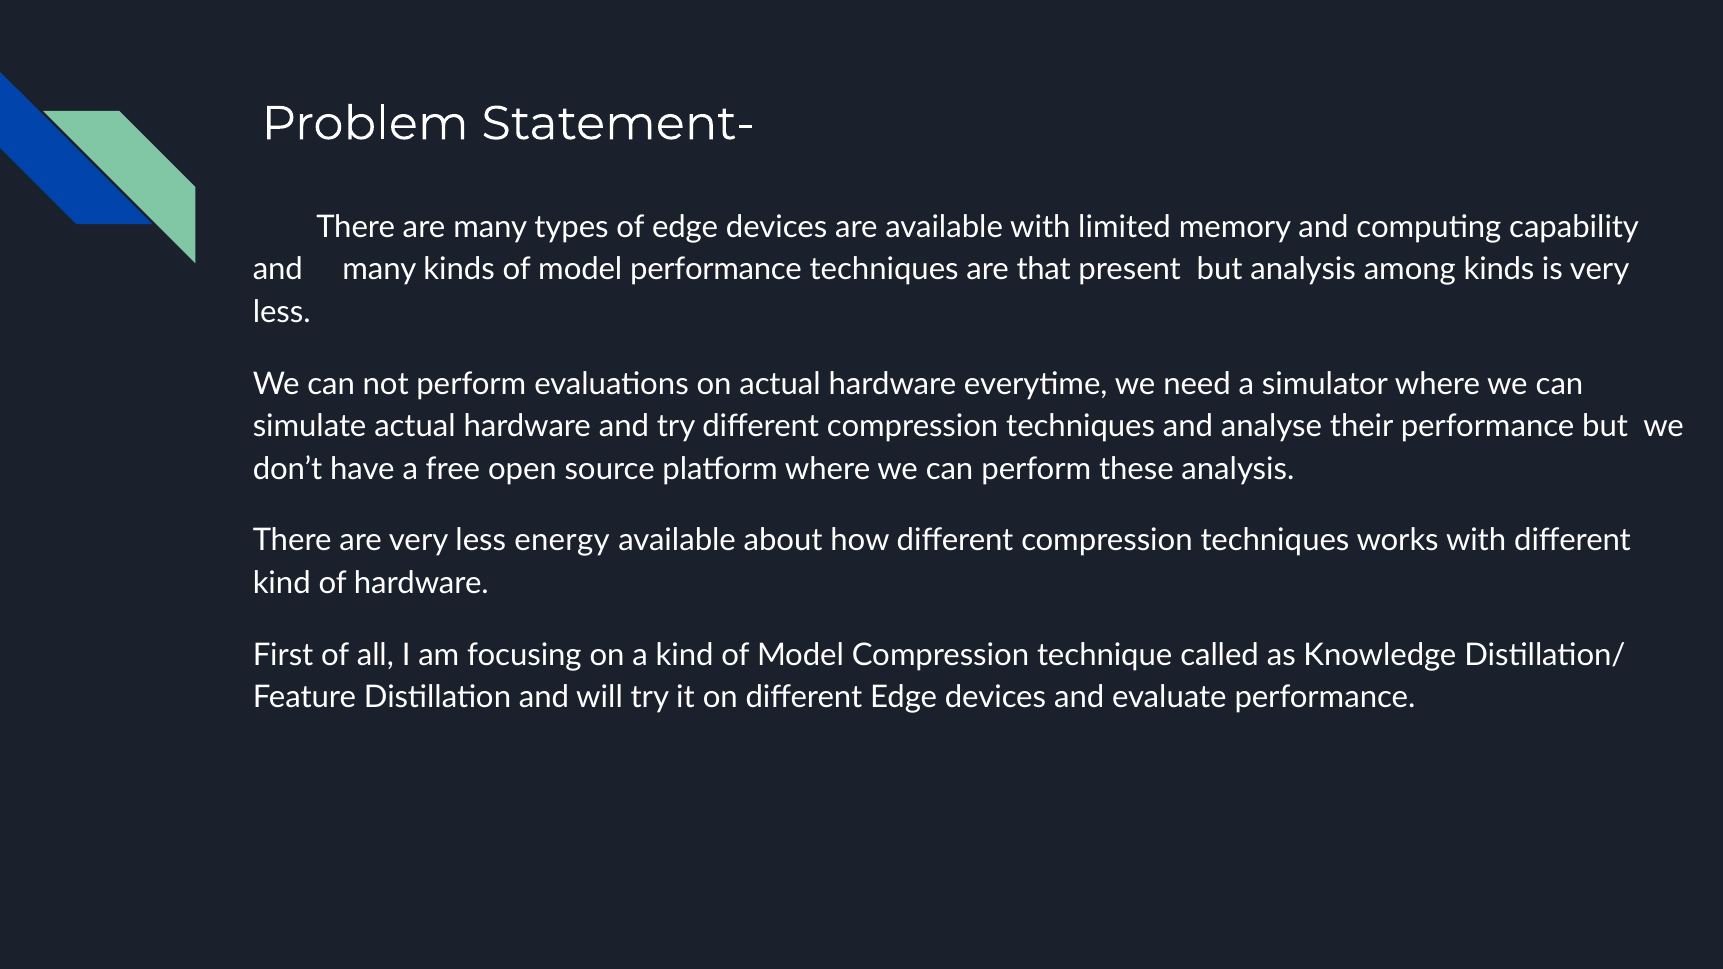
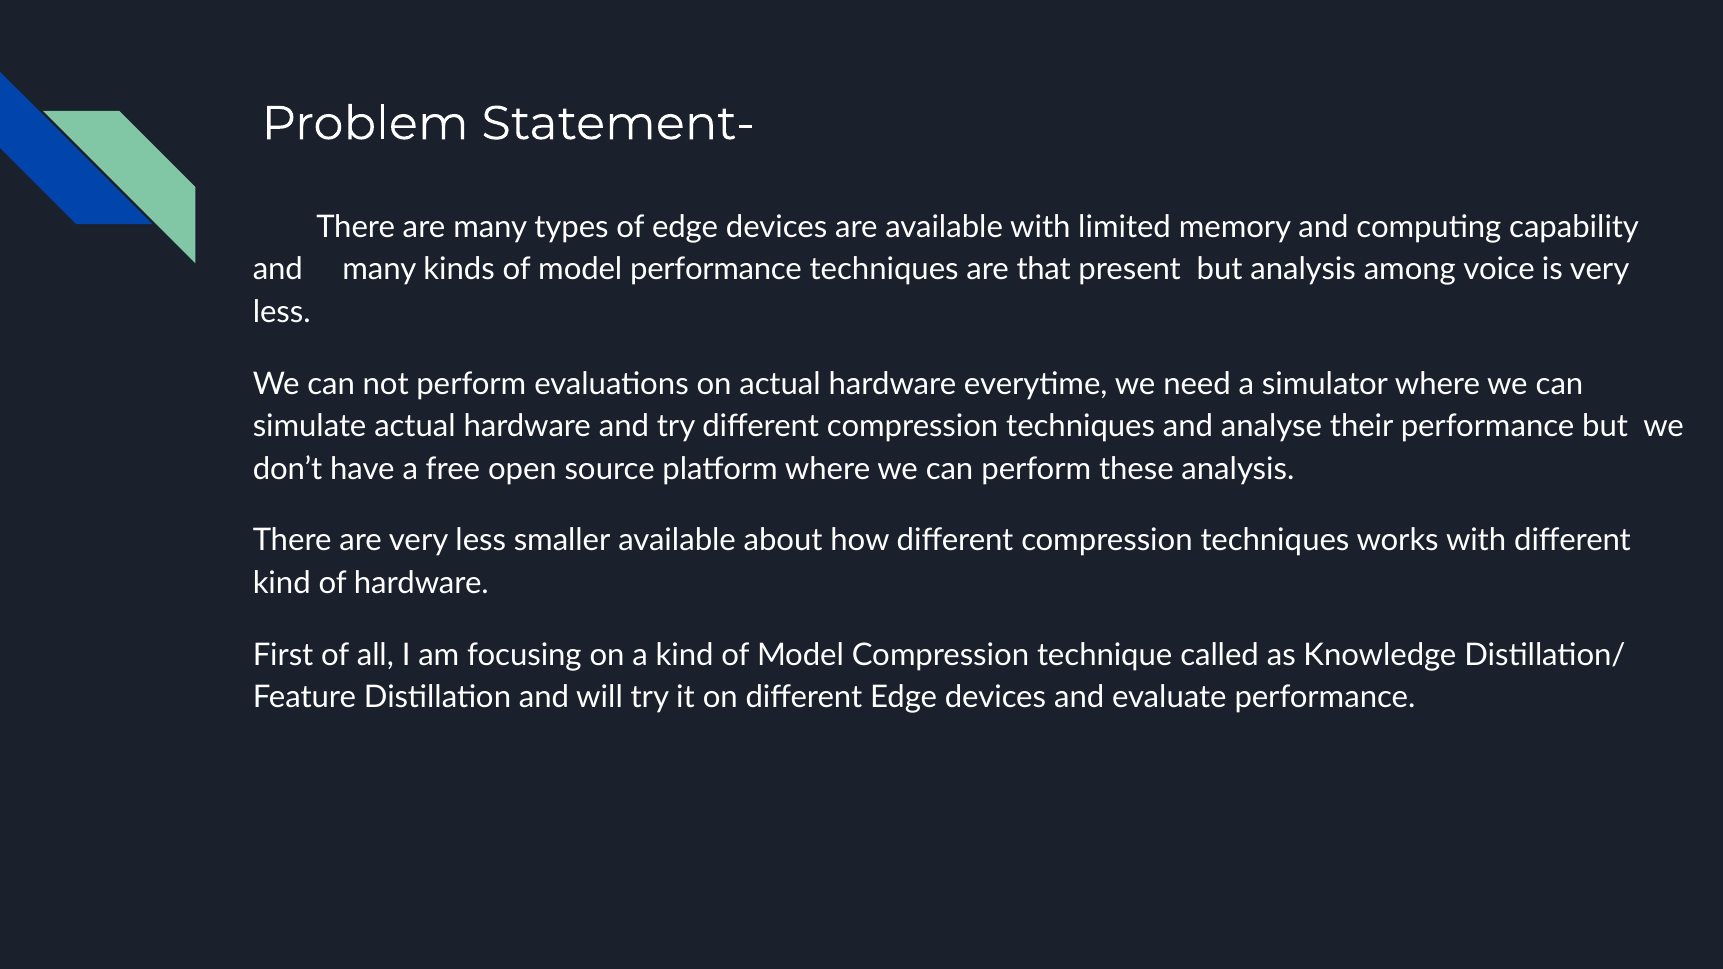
among kinds: kinds -> voice (1499, 270)
energy: energy -> smaller (562, 541)
